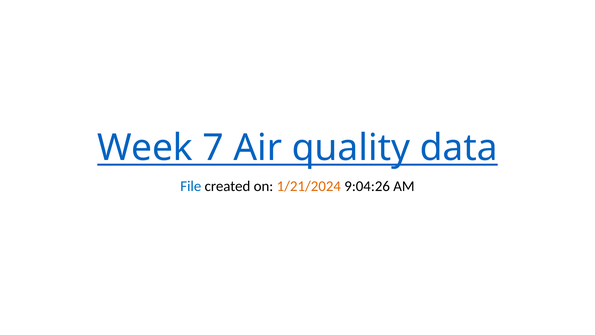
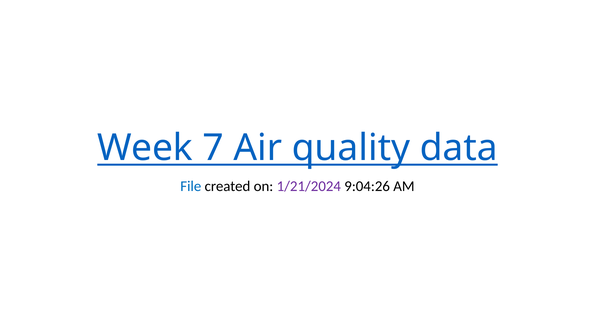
1/21/2024 colour: orange -> purple (309, 186)
